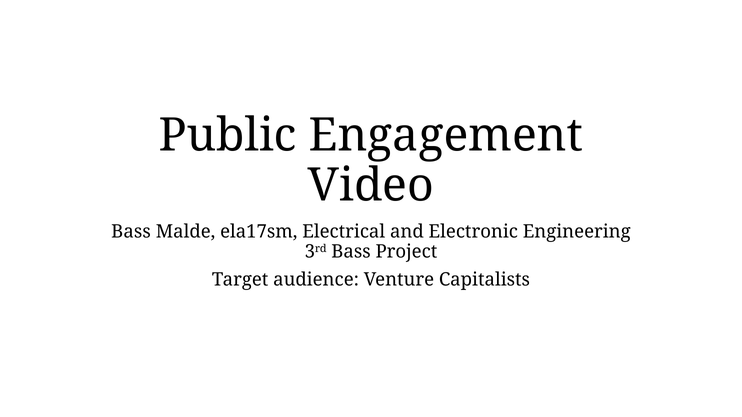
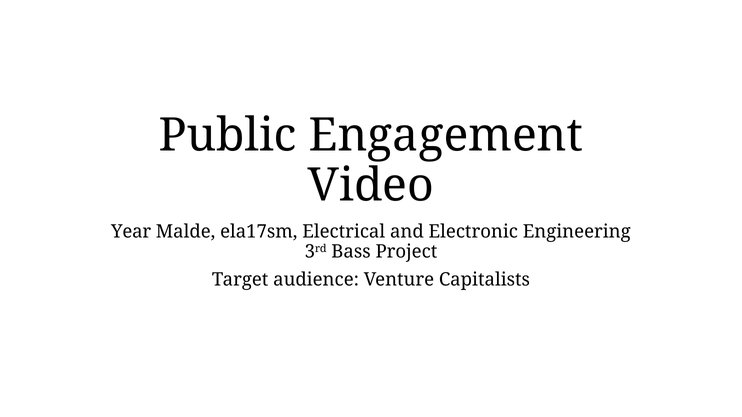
Bass: Bass -> Year (131, 232)
